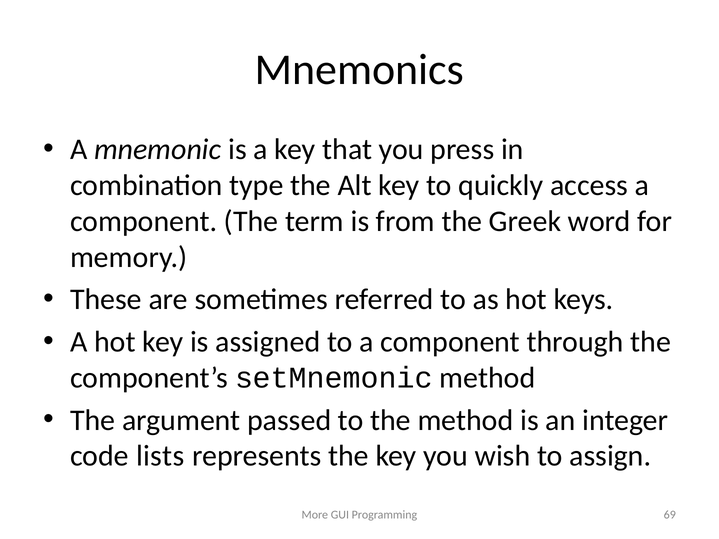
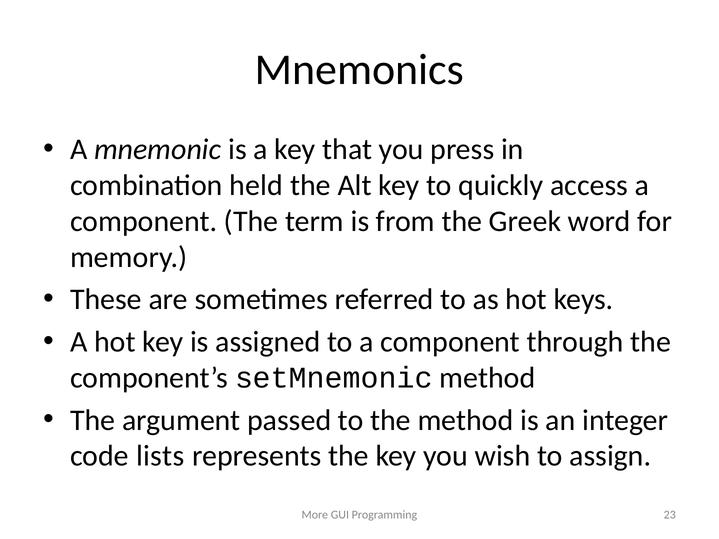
type: type -> held (256, 185)
69: 69 -> 23 (670, 515)
